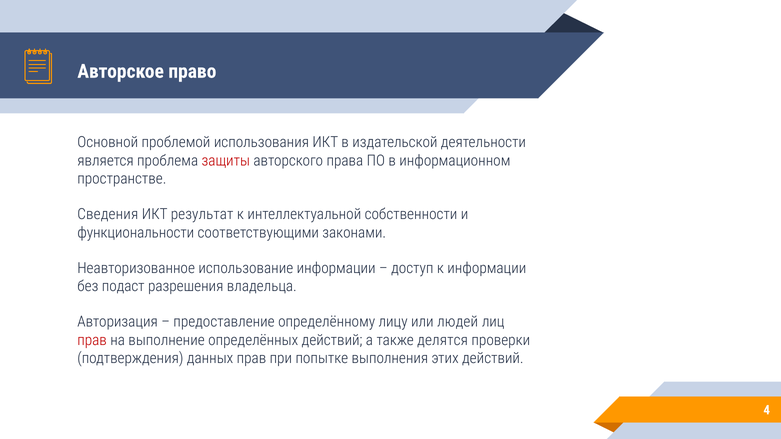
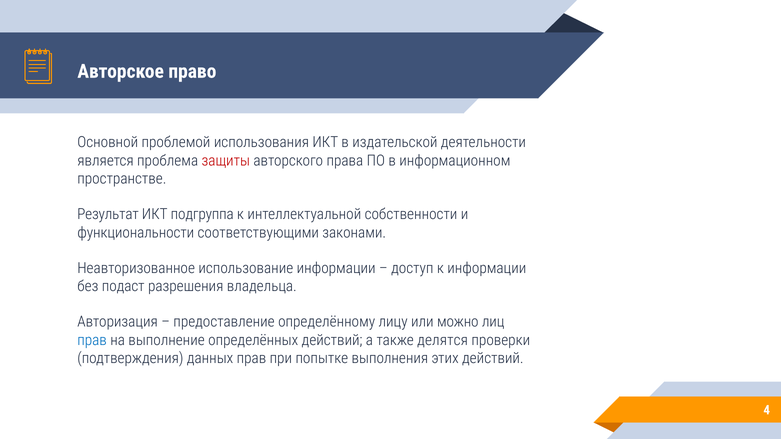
Сведения: Сведения -> Результат (108, 214)
результат: результат -> подгруппа (202, 214)
людей: людей -> можно (458, 322)
прав colour: red -> blue (92, 340)
